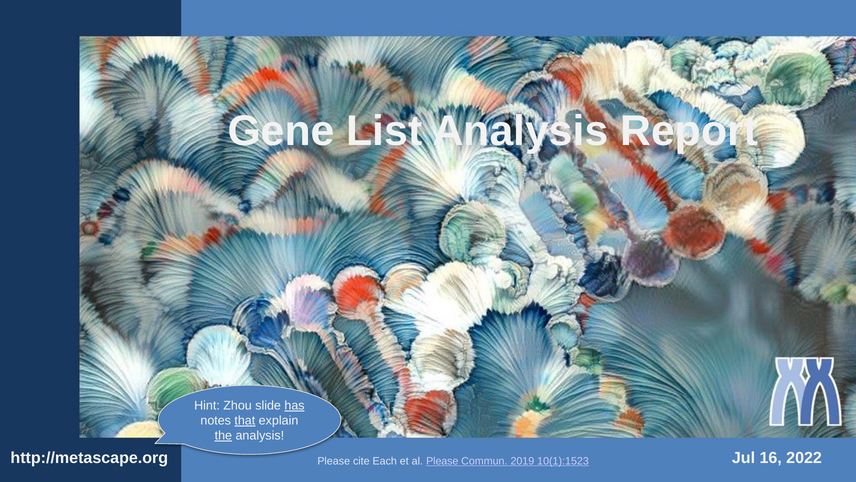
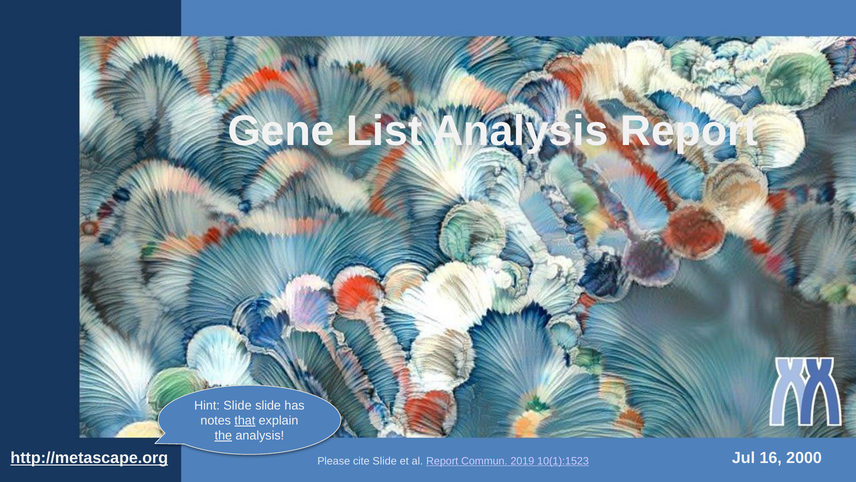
Hint Zhou: Zhou -> Slide (238, 405)
has underline: present -> none (295, 405)
http://metascape.org underline: none -> present (89, 458)
2022: 2022 -> 2000 (804, 458)
cite Each: Each -> Slide (385, 461)
al Please: Please -> Report (442, 461)
